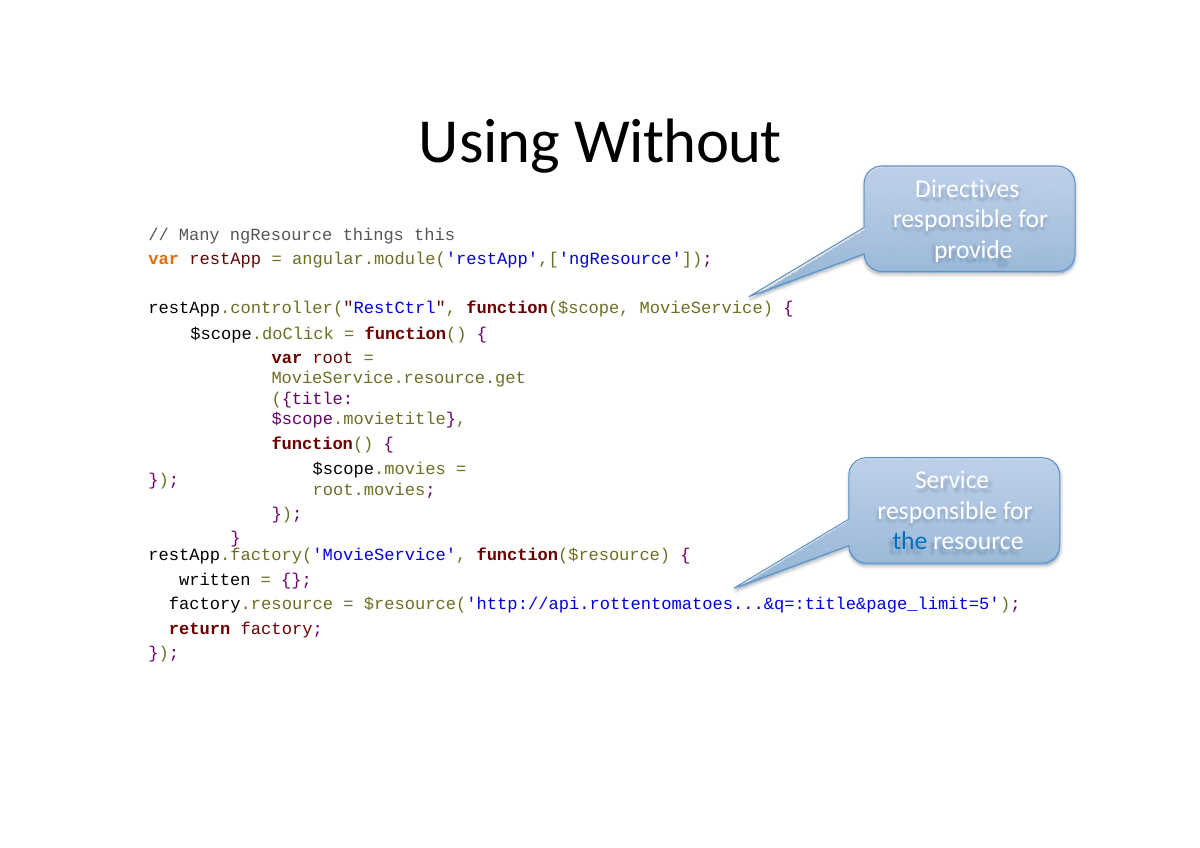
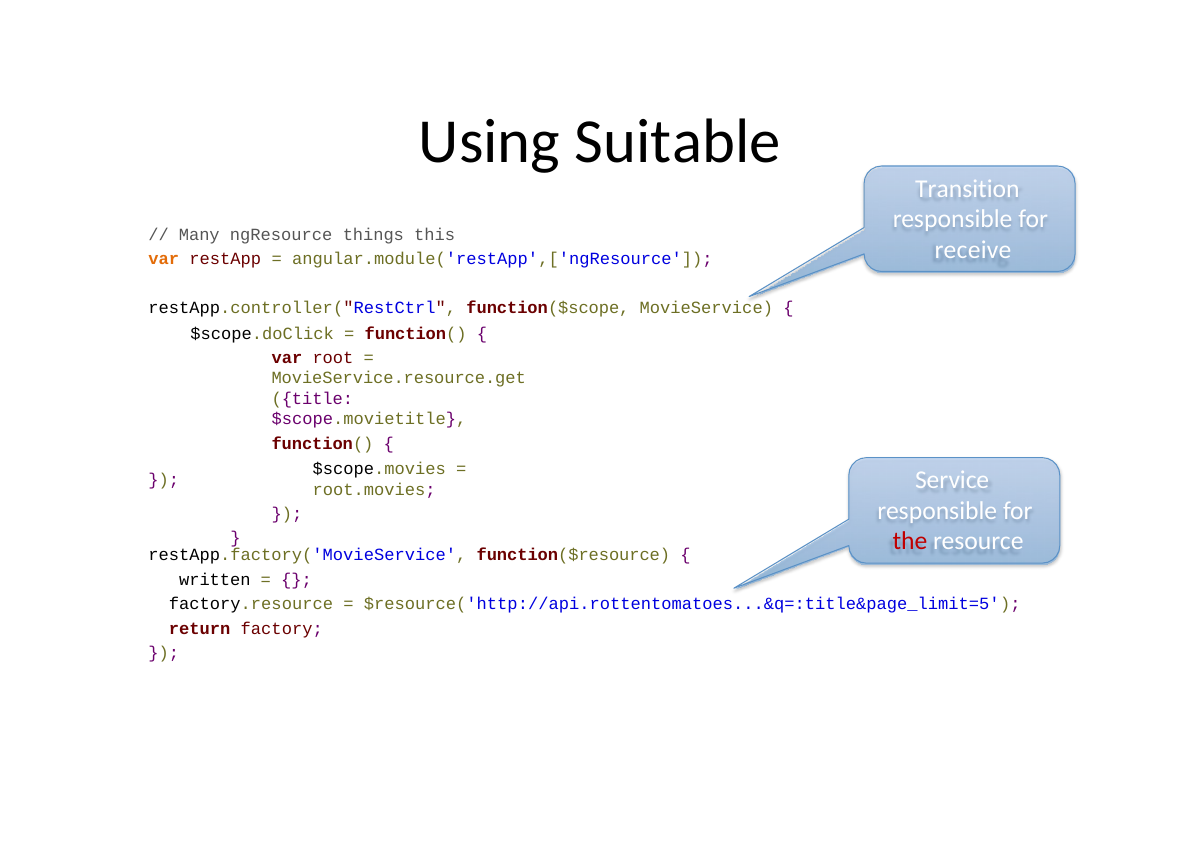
Without: Without -> Suitable (678, 142)
Directives: Directives -> Transition (967, 189)
provide: provide -> receive (973, 250)
the colour: blue -> red (910, 541)
